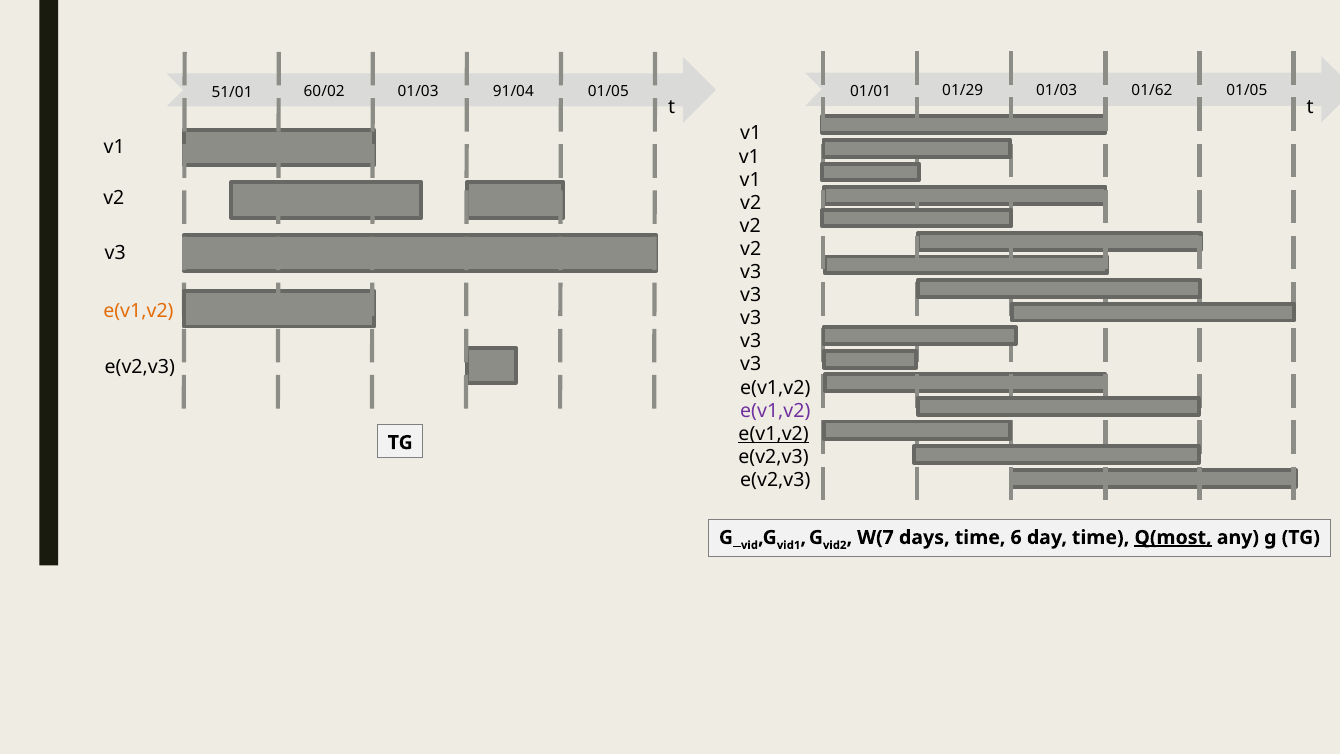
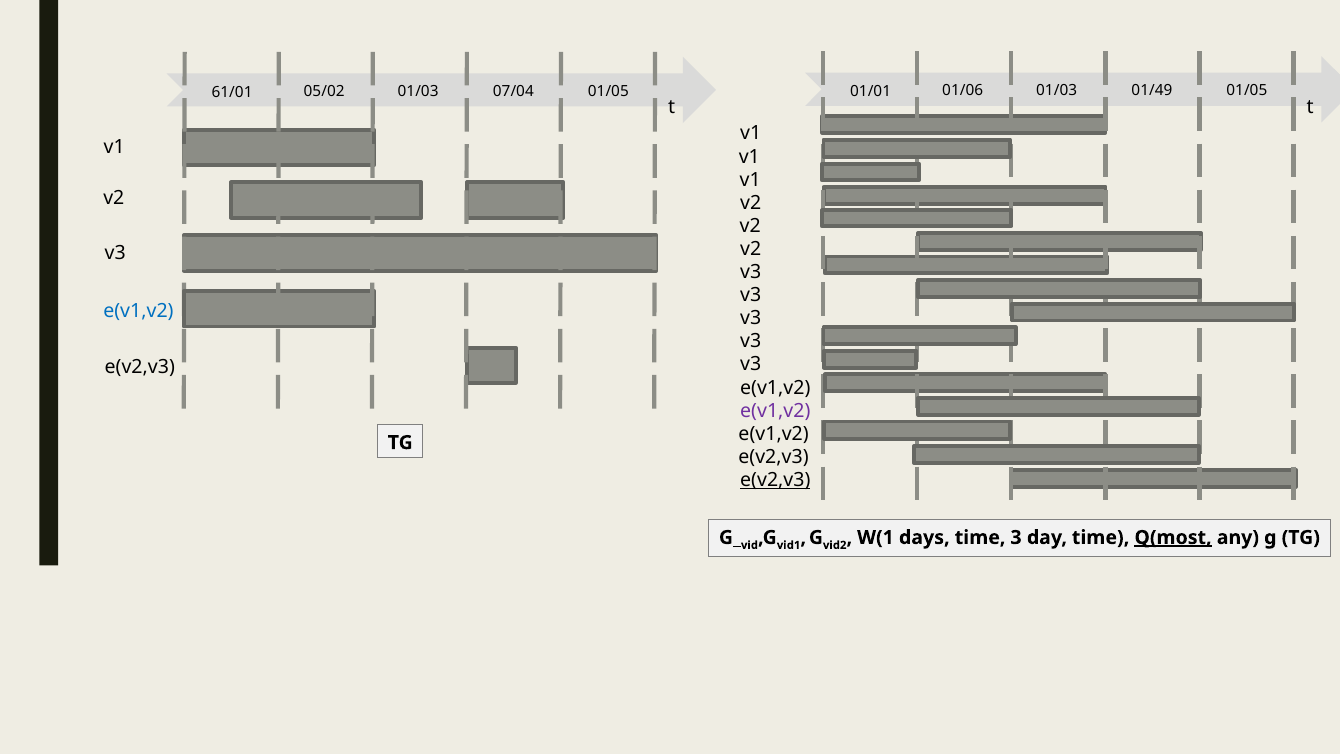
01/29: 01/29 -> 01/06 (963, 91)
01/62: 01/62 -> 01/49 (1152, 91)
60/02: 60/02 -> 05/02 (324, 92)
91/04: 91/04 -> 07/04 (513, 92)
51/01: 51/01 -> 61/01 (232, 92)
e(v1,v2 colour: orange -> blue (138, 311)
e(v1,v2 underline: present -> none (774, 434)
e(v2,v3 underline: none -> present (775, 480)
W(7: W(7 -> W(1 (875, 537)
6: 6 -> 3 (1016, 537)
